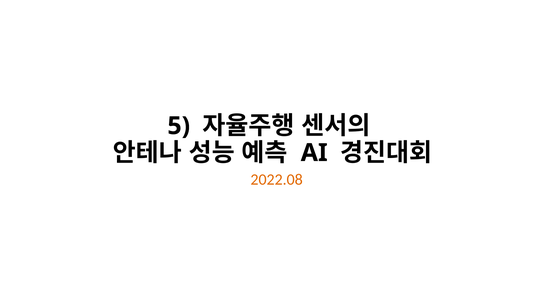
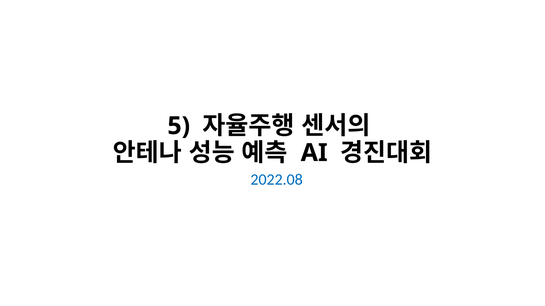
2022.08 colour: orange -> blue (277, 180)
